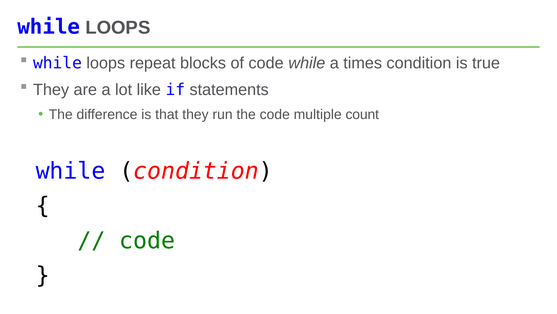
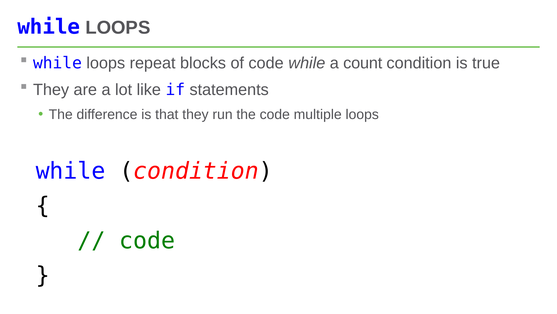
times: times -> count (363, 63)
multiple count: count -> loops (362, 114)
